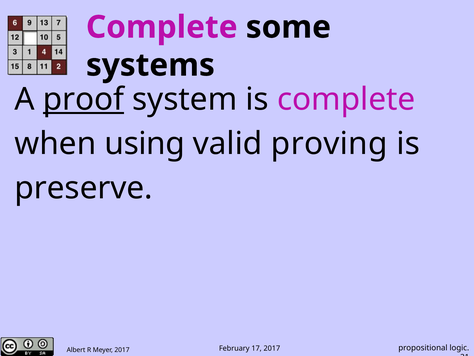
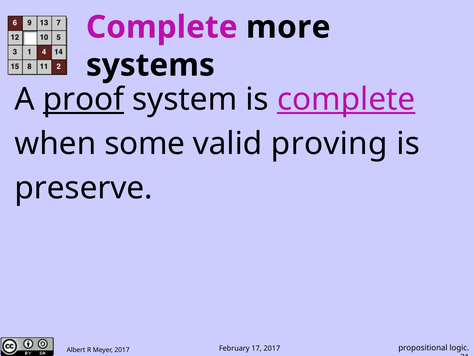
some: some -> more (288, 27)
complete underline: none -> present (346, 99)
using: using -> some (145, 143)
